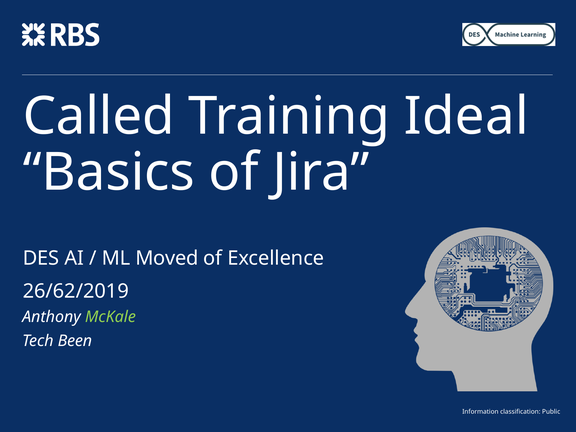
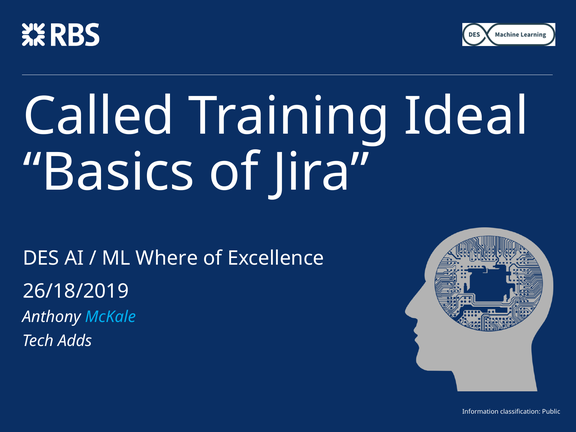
Moved: Moved -> Where (167, 258)
26/62/2019: 26/62/2019 -> 26/18/2019 (76, 291)
McKale colour: light green -> light blue (110, 317)
Been: Been -> Adds (75, 341)
